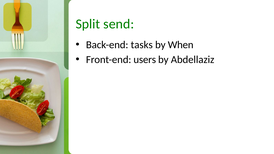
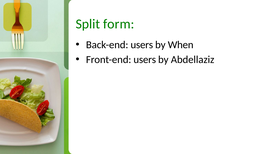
send: send -> form (119, 24)
Back-end tasks: tasks -> users (142, 45)
